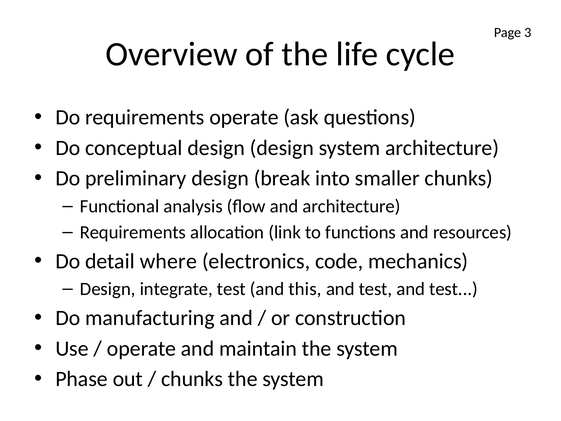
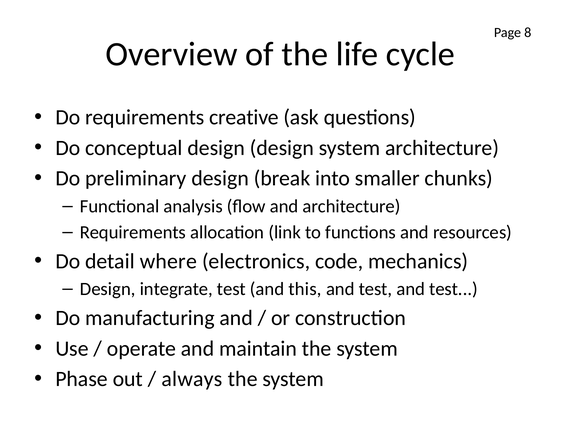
3: 3 -> 8 (528, 33)
requirements operate: operate -> creative (244, 117)
chunks: chunks -> always (192, 379)
